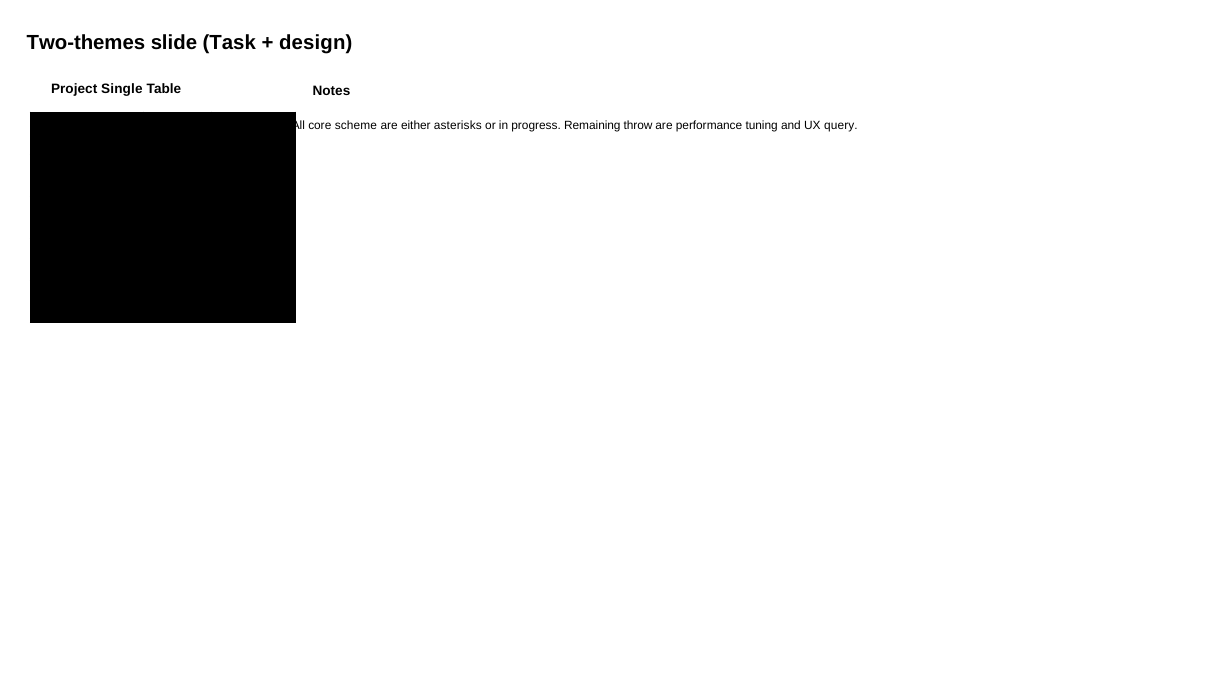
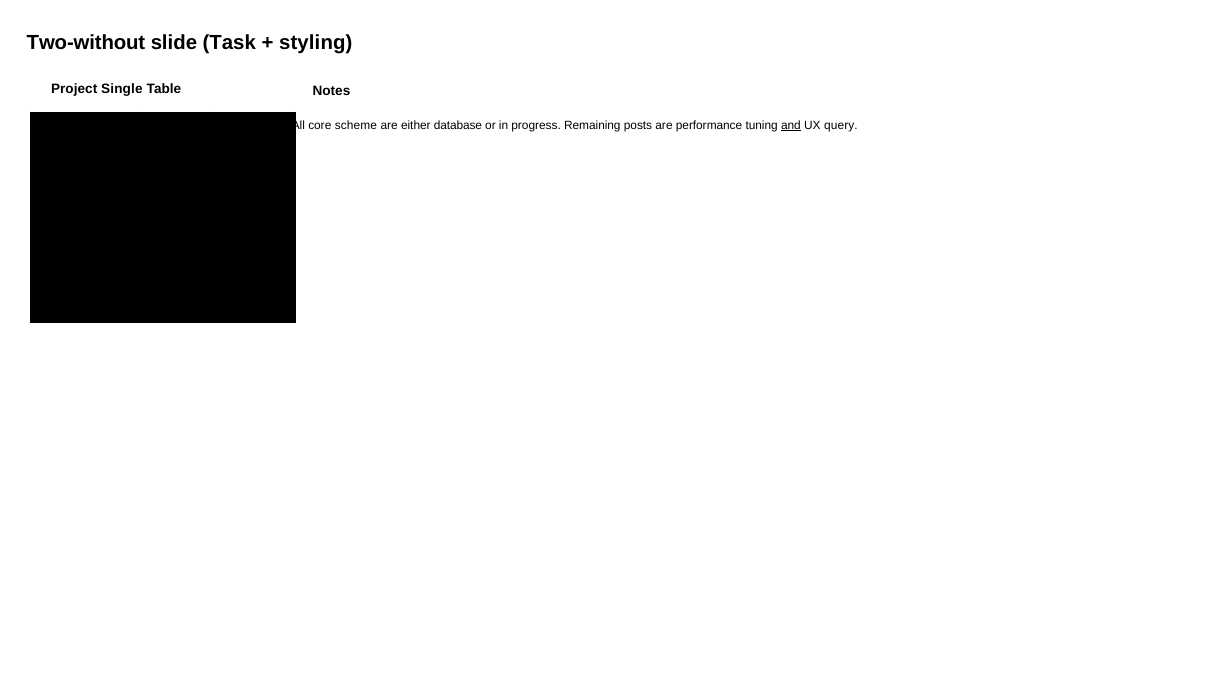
Two-themes: Two-themes -> Two-without (86, 43)
design: design -> styling (316, 43)
either asterisks: asterisks -> database (458, 126)
throw: throw -> posts (638, 126)
and underline: none -> present (791, 126)
